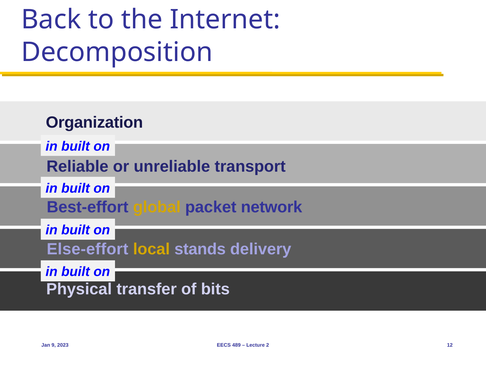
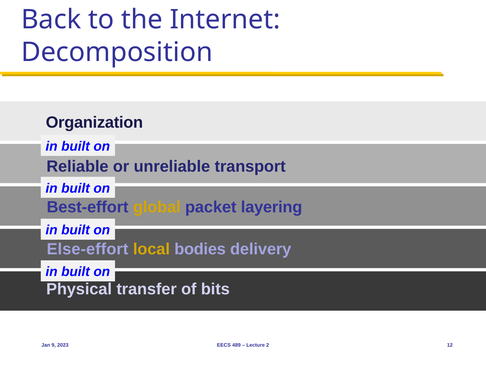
network: network -> layering (272, 207)
stands: stands -> bodies (200, 249)
